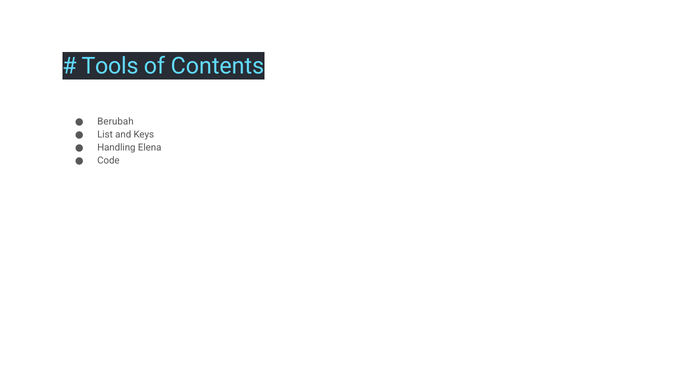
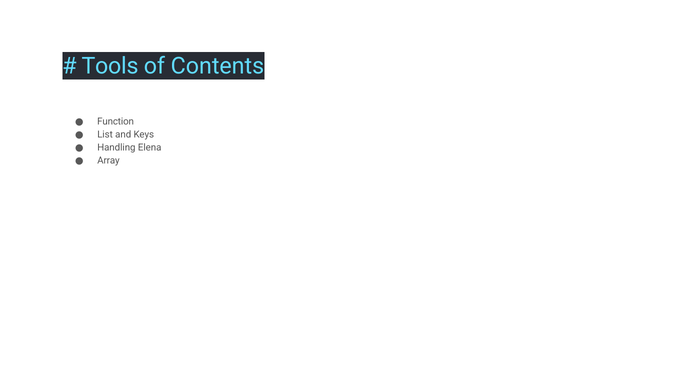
Berubah: Berubah -> Function (116, 121)
Code: Code -> Array (108, 160)
